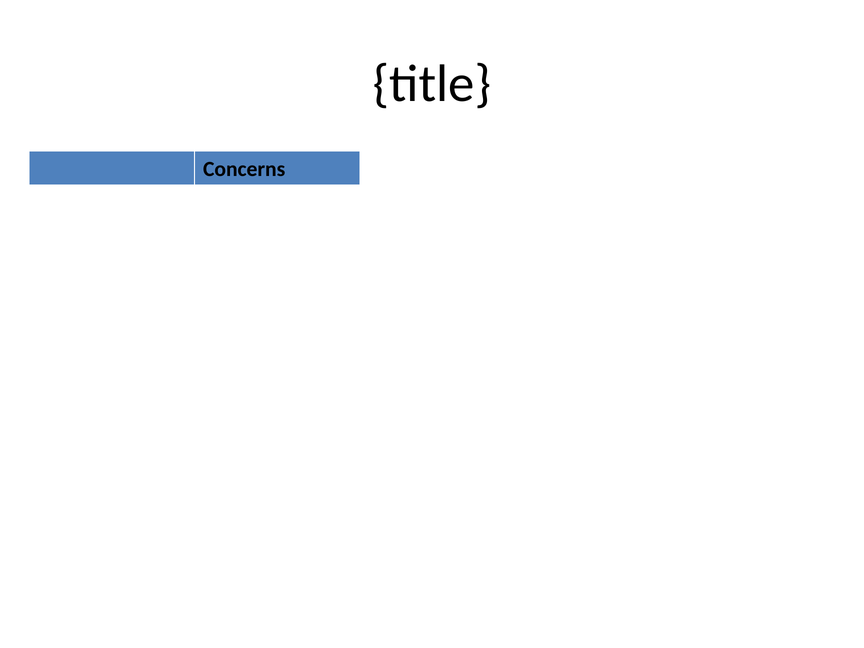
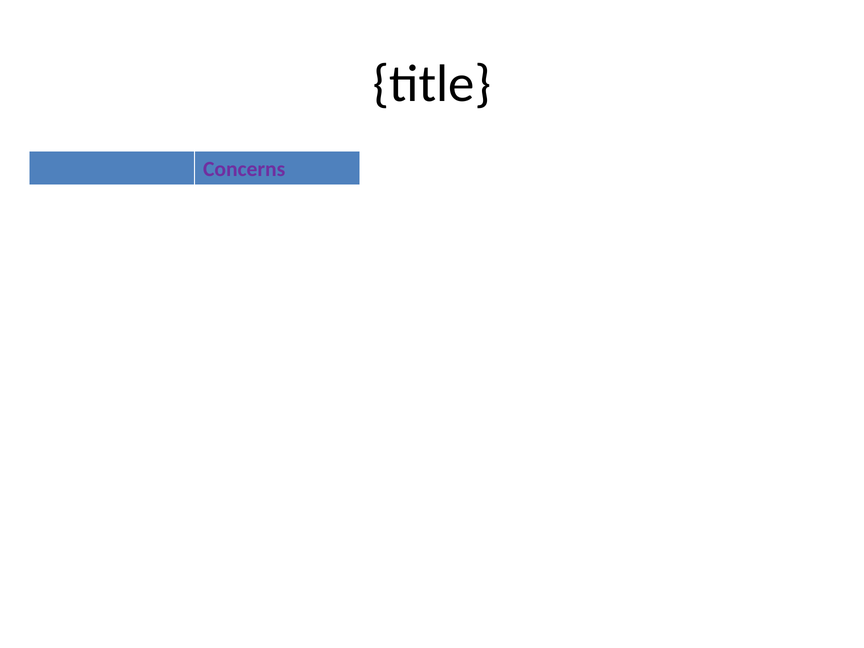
Concerns colour: black -> purple (244, 169)
